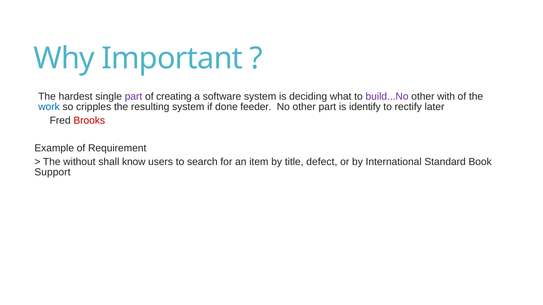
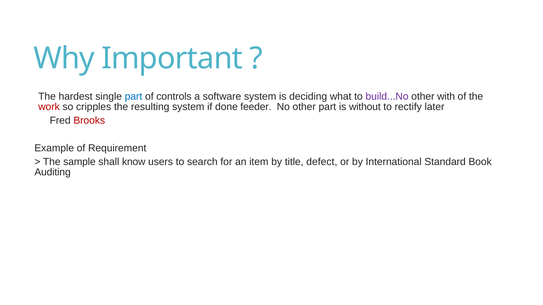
part colour: purple -> blue (134, 97)
creating: creating -> controls (174, 97)
work colour: blue -> red (49, 107)
identify: identify -> without (365, 107)
without: without -> sample (79, 162)
Support: Support -> Auditing (53, 172)
